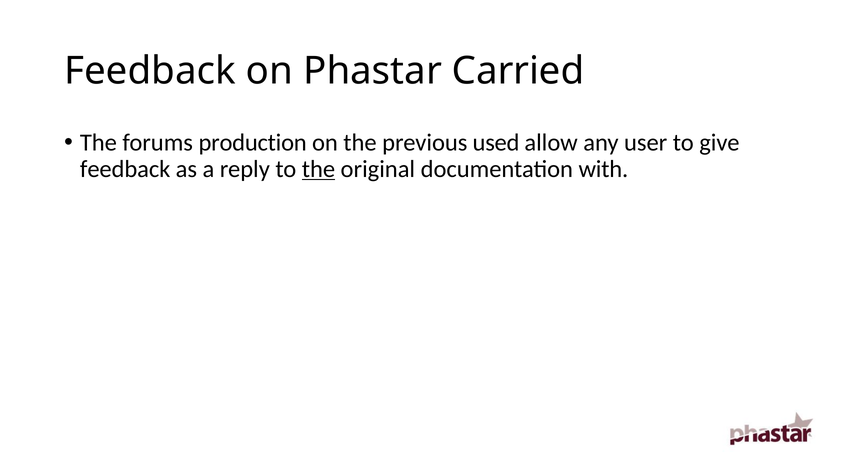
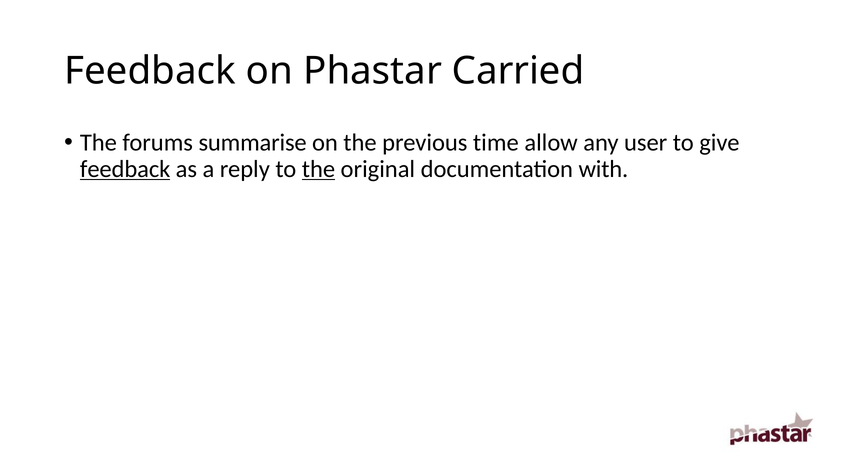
production: production -> summarise (253, 142)
used: used -> time (496, 142)
feedback underline: none -> present (125, 169)
